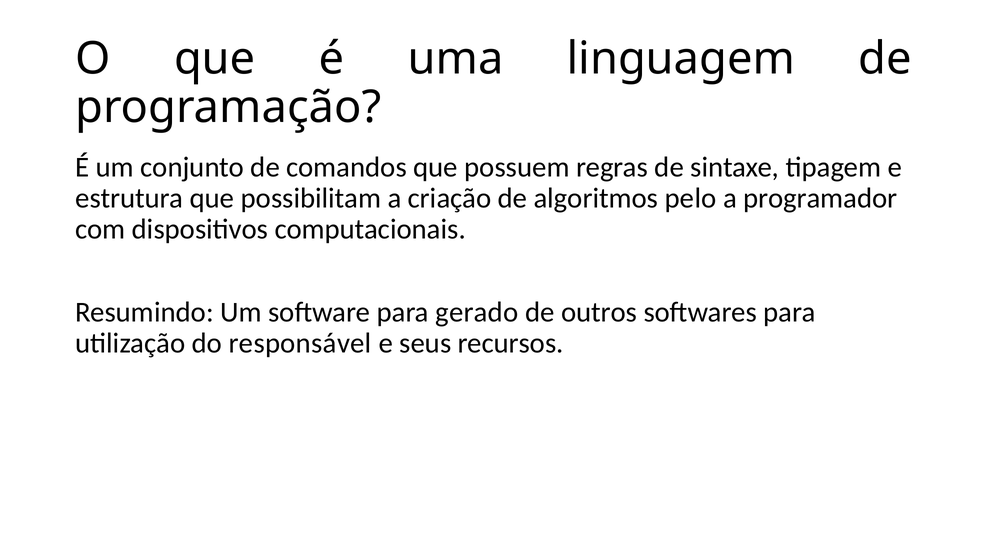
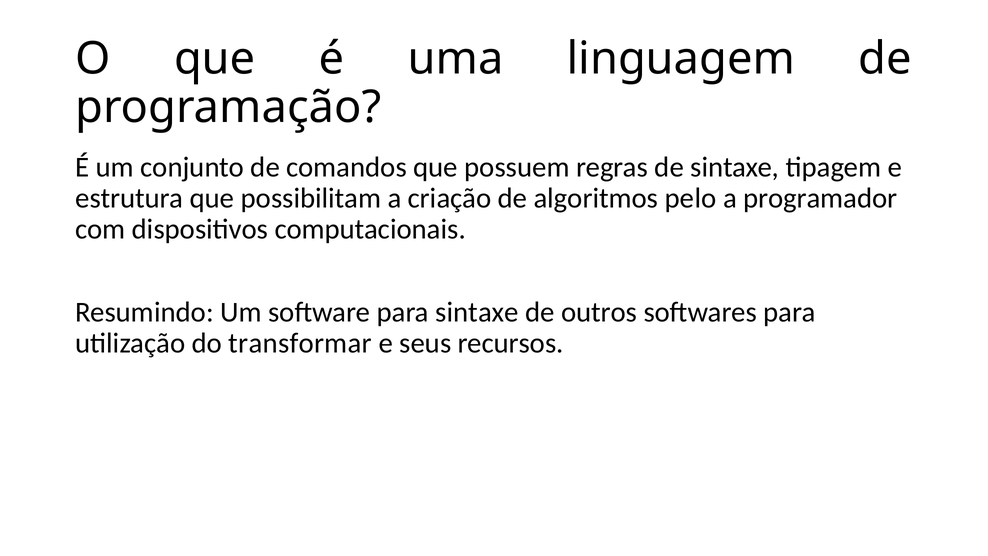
para gerado: gerado -> sintaxe (477, 312)
responsável: responsável -> transformar (300, 343)
